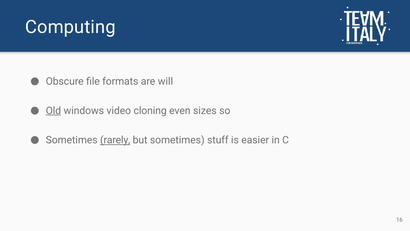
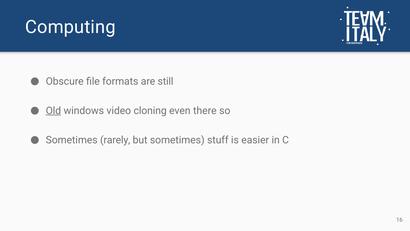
will: will -> still (166, 81)
sizes: sizes -> there (205, 111)
rarely underline: present -> none (115, 140)
